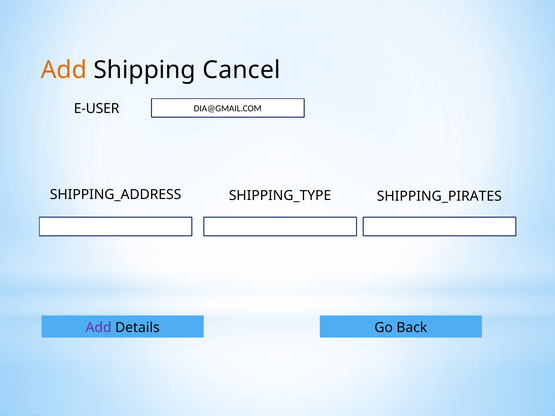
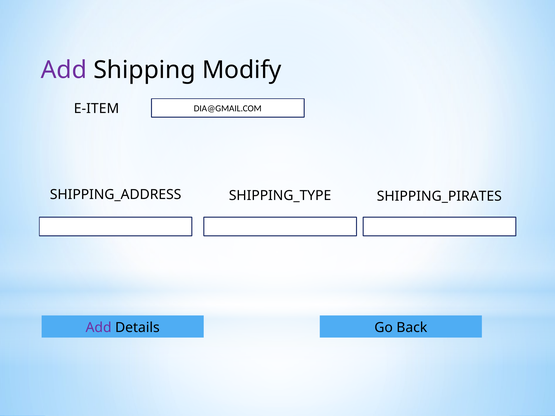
Add colour: orange -> purple (64, 70)
Cancel: Cancel -> Modify (242, 70)
E-USER: E-USER -> E-ITEM (96, 109)
